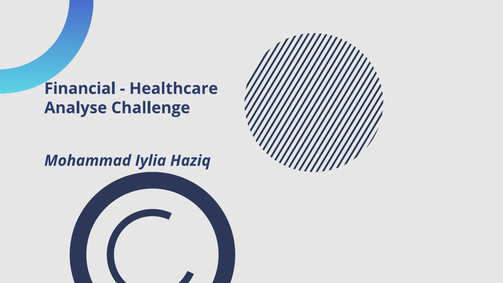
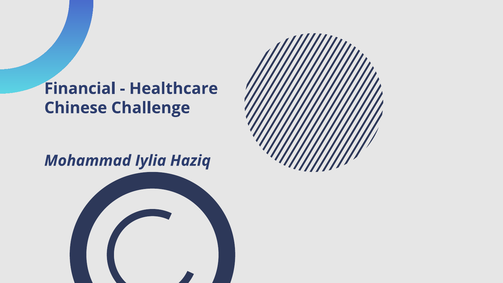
Analyse: Analyse -> Chinese (76, 108)
